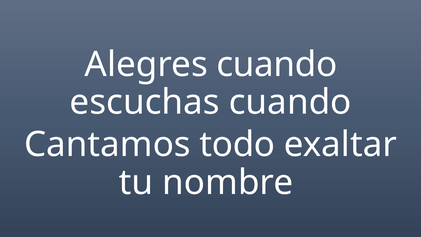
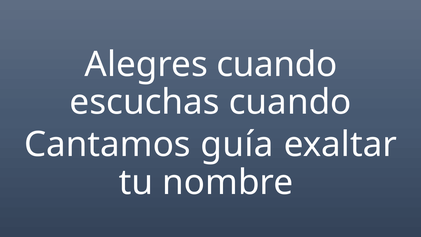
todo: todo -> guía (237, 145)
